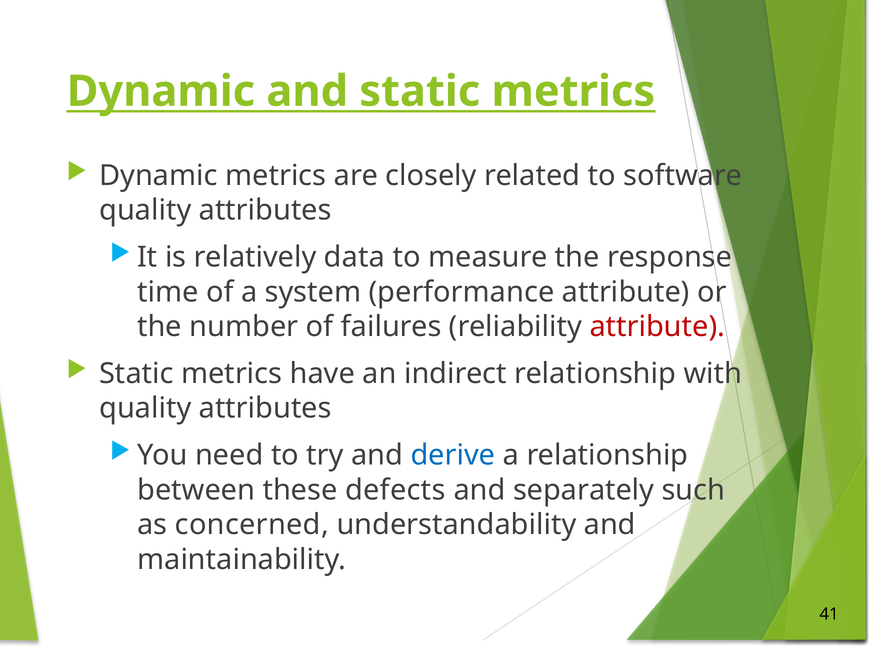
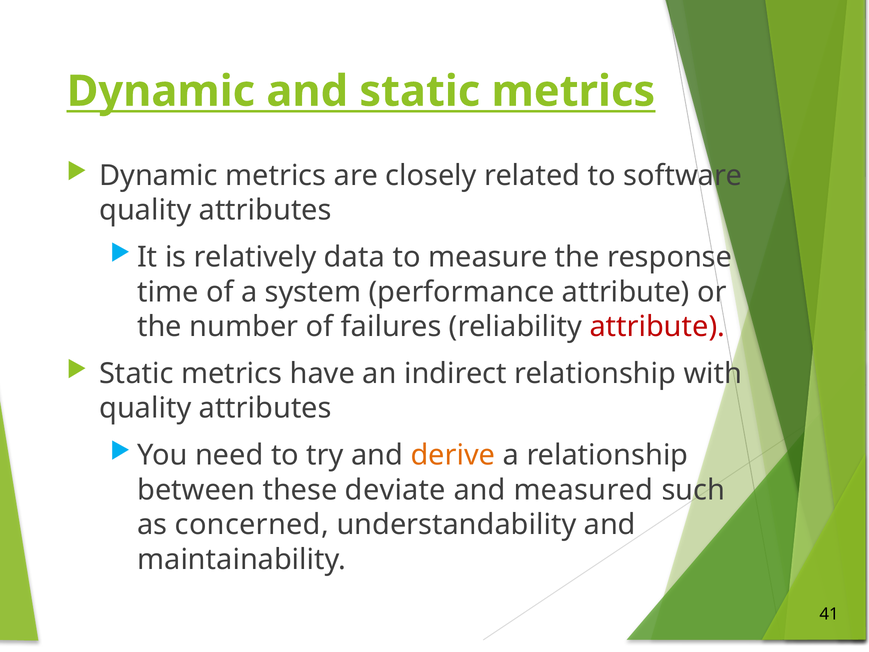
derive colour: blue -> orange (453, 455)
defects: defects -> deviate (395, 490)
separately: separately -> measured (583, 490)
